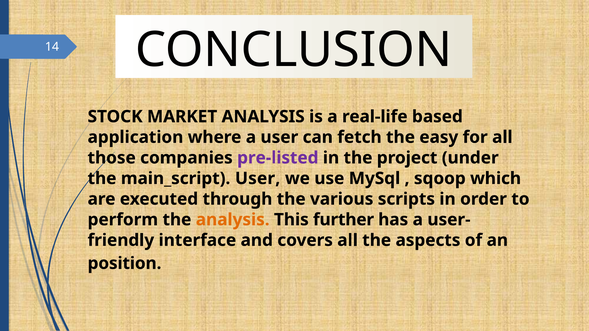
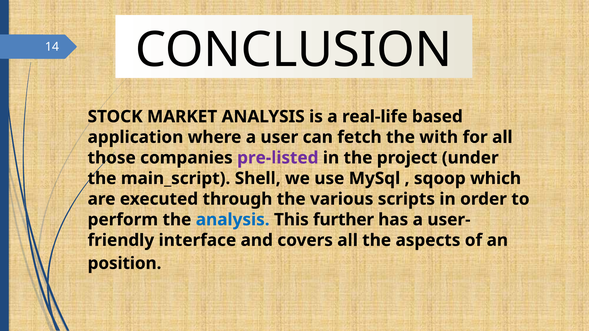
easy: easy -> with (439, 137)
main_script User: User -> Shell (258, 179)
analysis colour: orange -> blue (233, 220)
